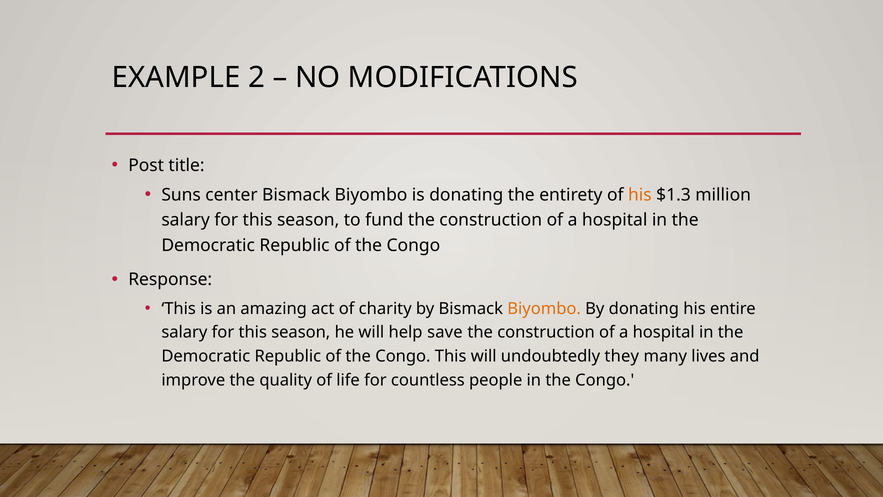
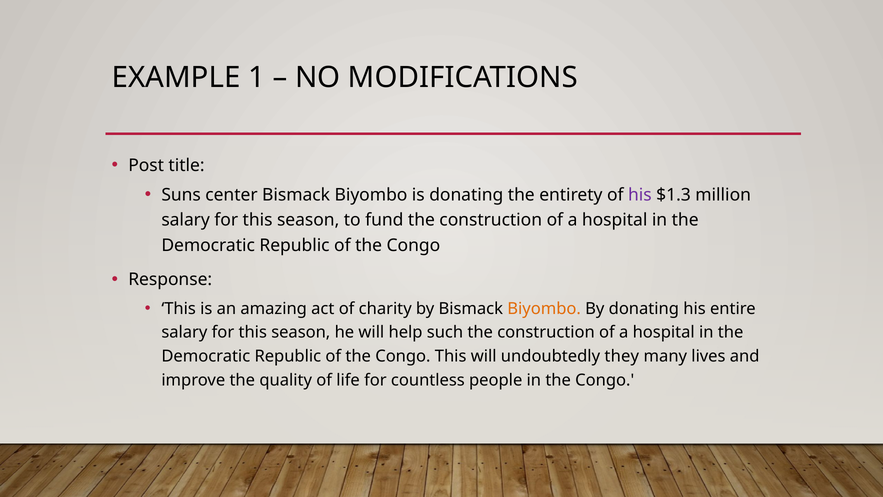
2: 2 -> 1 (257, 77)
his colour: orange -> purple (640, 195)
save: save -> such (445, 332)
